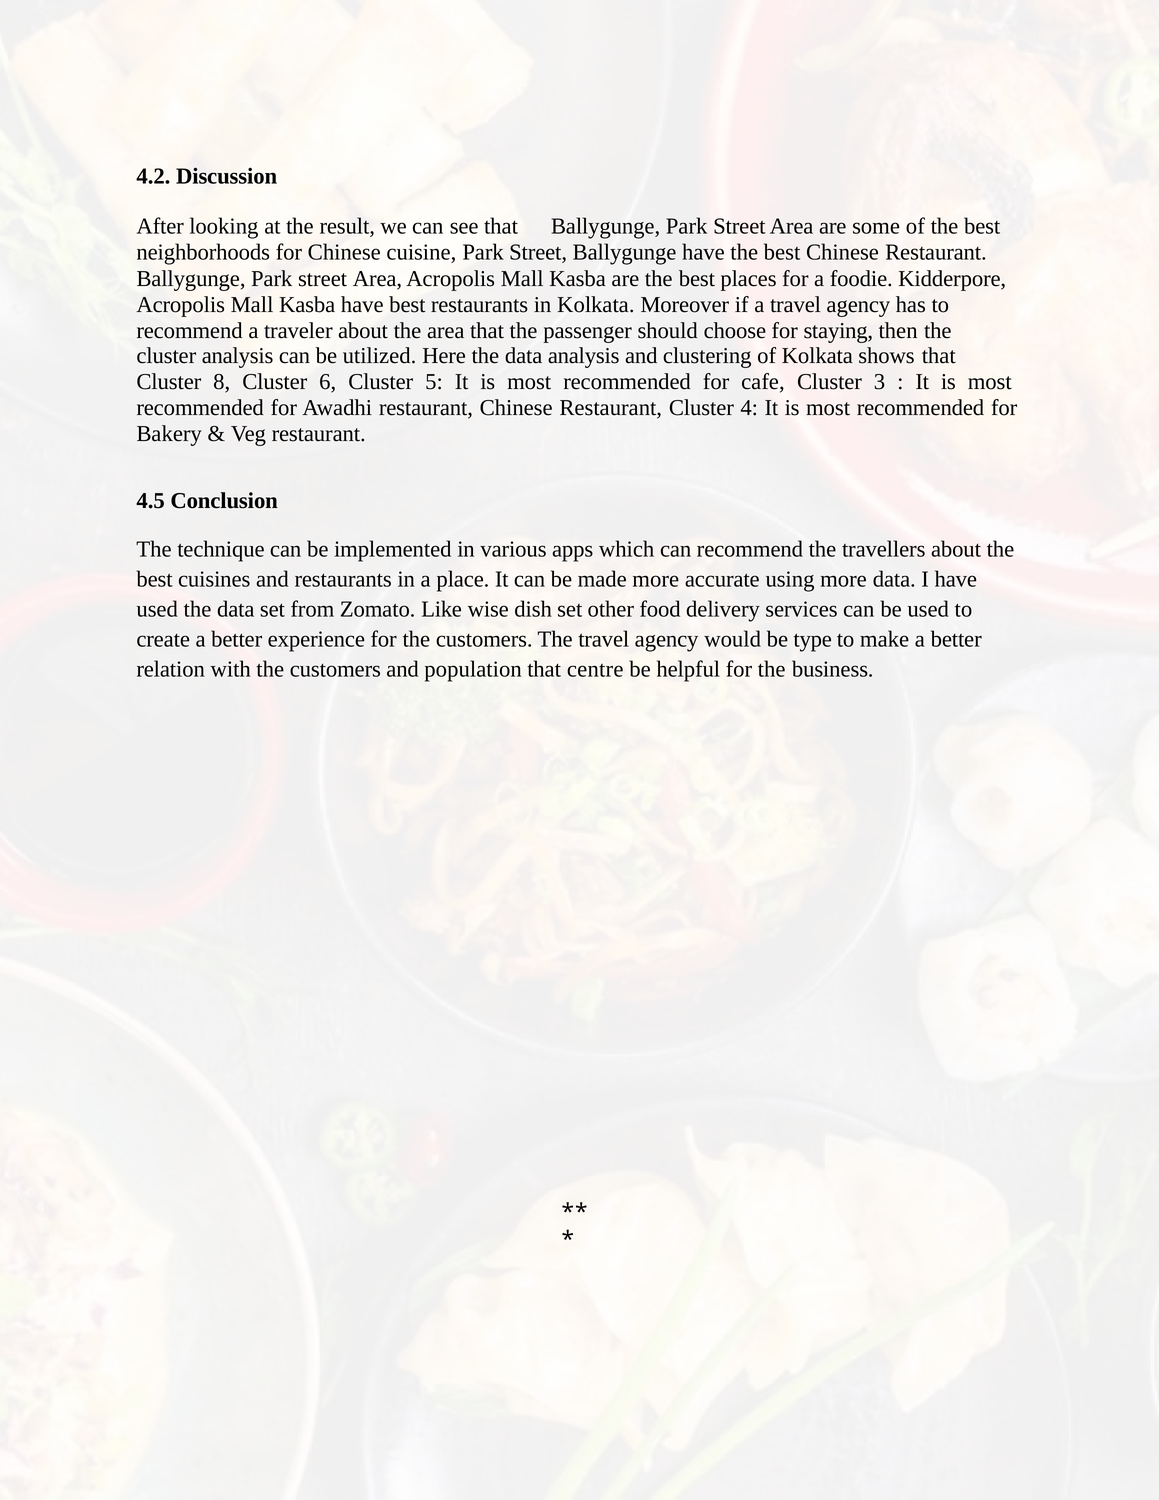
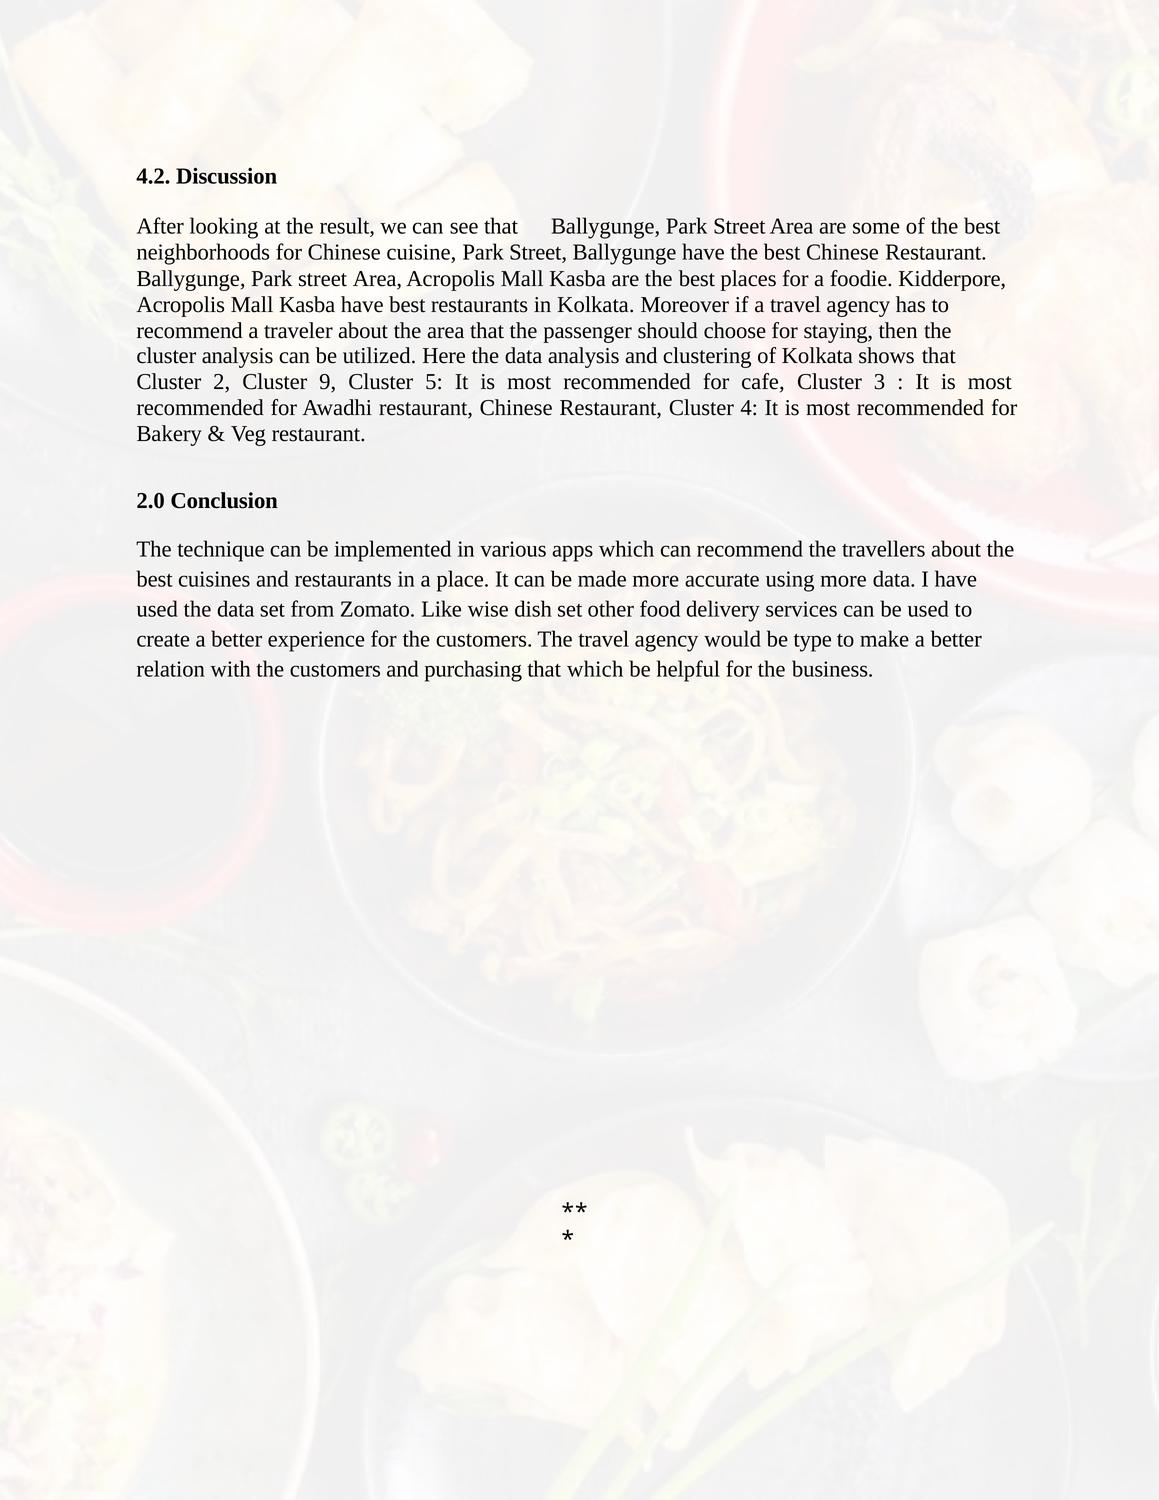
8: 8 -> 2 (222, 382)
6: 6 -> 9 (328, 382)
4.5: 4.5 -> 2.0 (151, 501)
population: population -> purchasing (473, 669)
that centre: centre -> which (595, 669)
